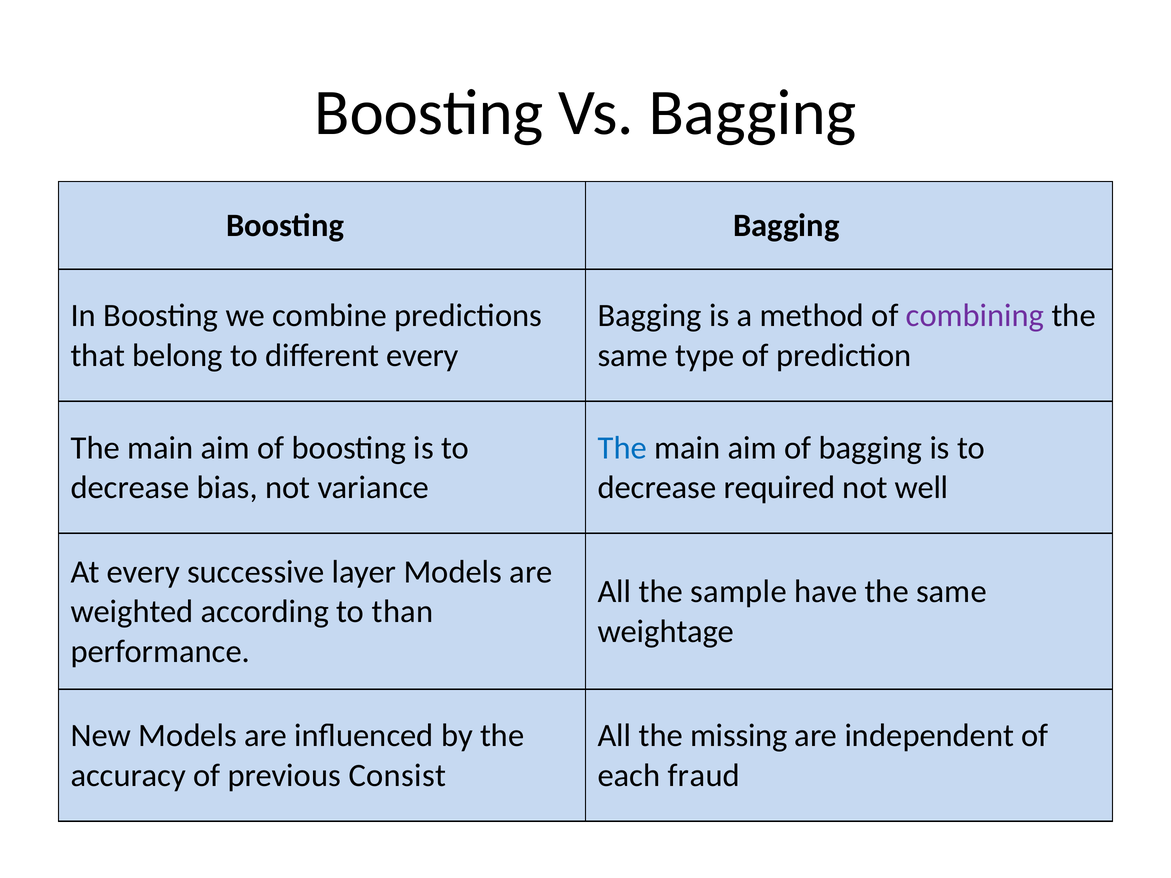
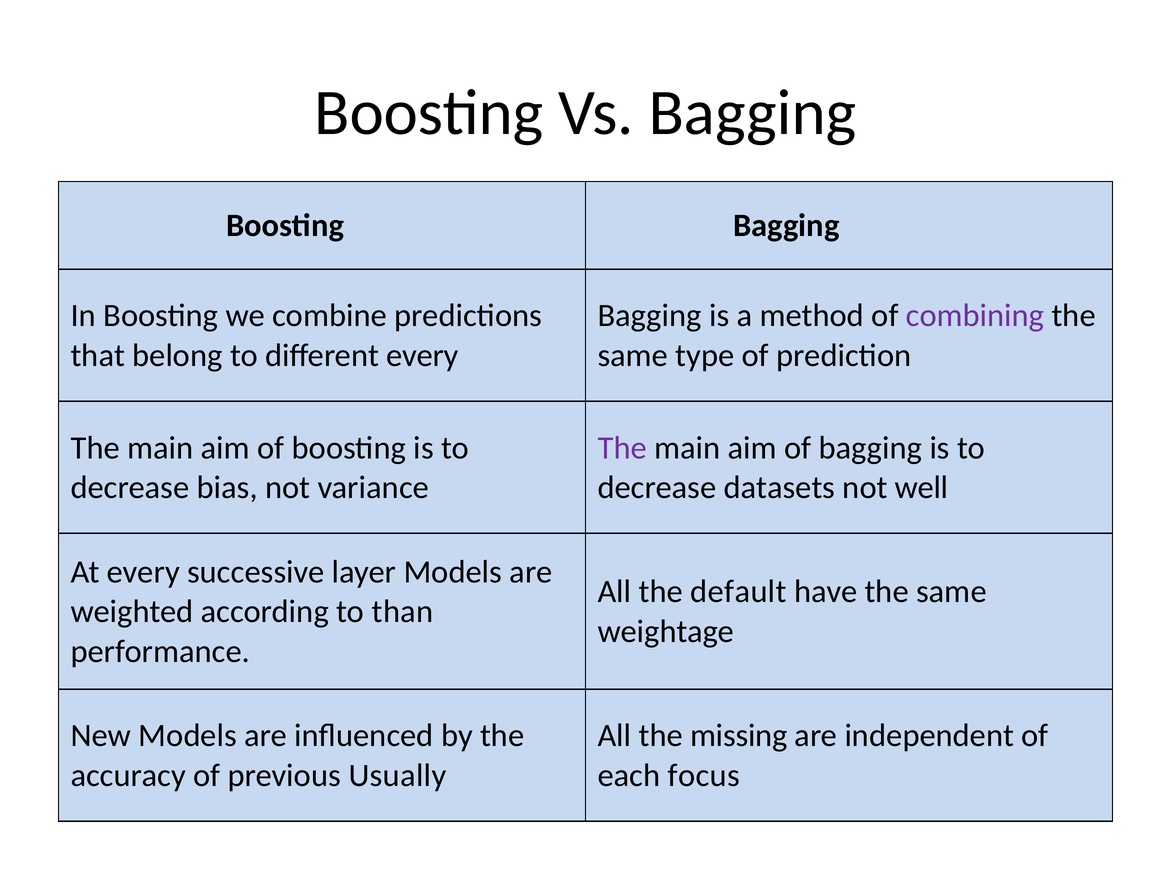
The colour: blue -> purple (622, 448)
required: required -> datasets (779, 488)
sample: sample -> default (739, 592)
Consist: Consist -> Usually (397, 776)
fraud: fraud -> focus (704, 776)
